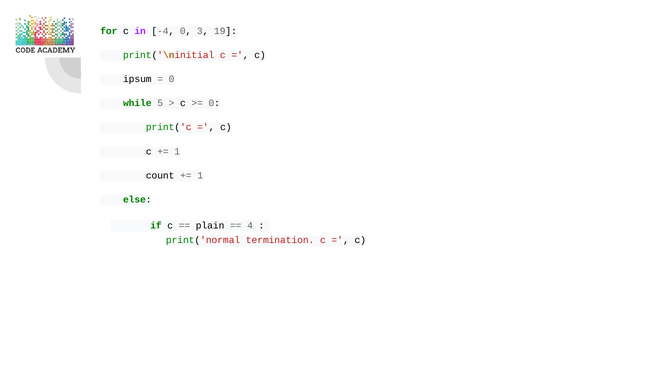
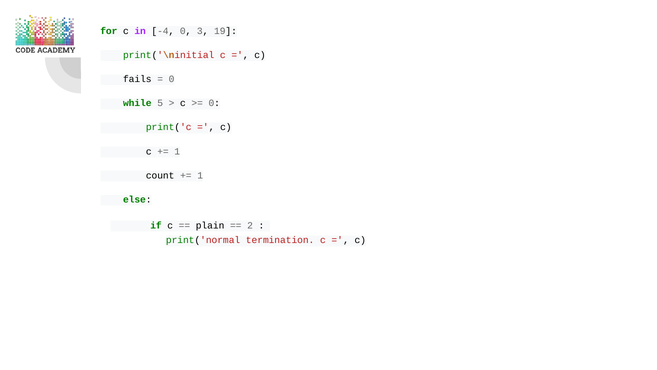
ipsum: ipsum -> fails (137, 79)
4: 4 -> 2 (250, 225)
